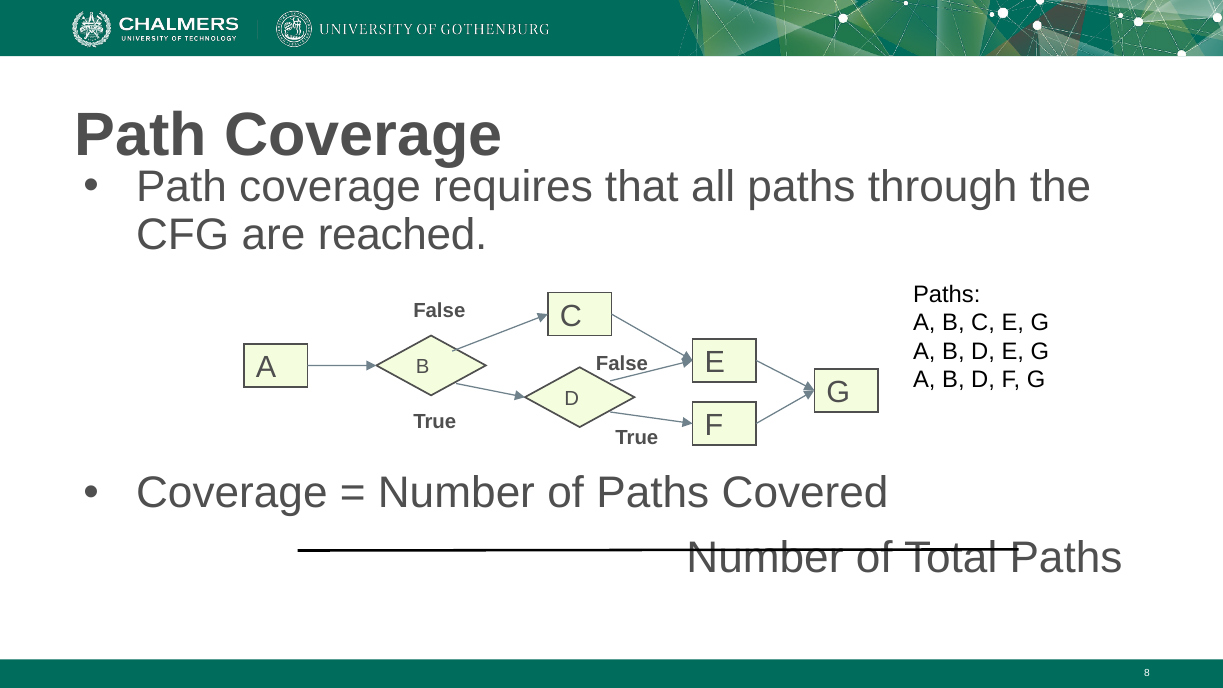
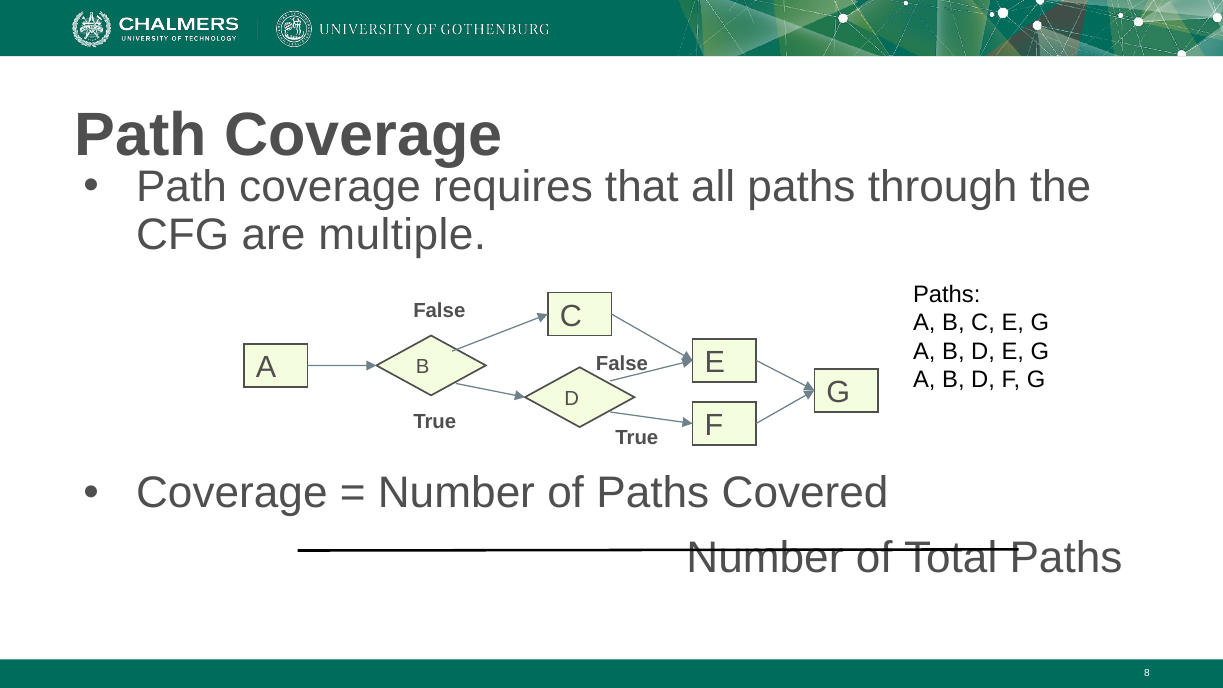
reached: reached -> multiple (402, 235)
